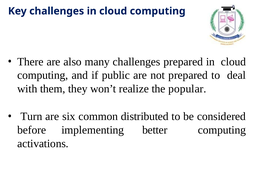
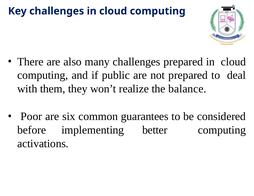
popular: popular -> balance (187, 89)
Turn: Turn -> Poor (31, 117)
distributed: distributed -> guarantees (145, 117)
